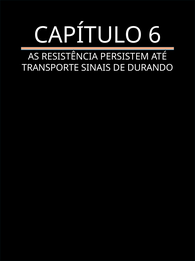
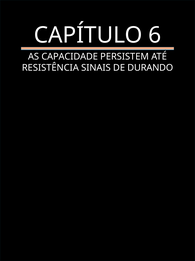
RESISTÊNCIA: RESISTÊNCIA -> CAPACIDADE (70, 56)
TRANSPORTE: TRANSPORTE -> RESISTÊNCIA (50, 67)
